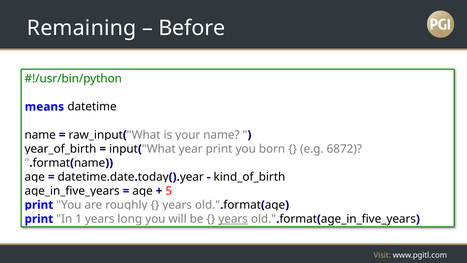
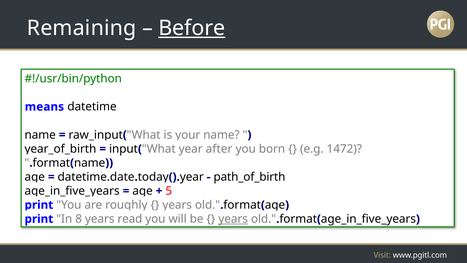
Before underline: none -> present (192, 28)
year print: print -> after (219, 149)
6872: 6872 -> 1472 (344, 149)
kind_of_birth: kind_of_birth -> path_of_birth (249, 177)
1: 1 -> 8 (79, 219)
long: long -> read (130, 219)
